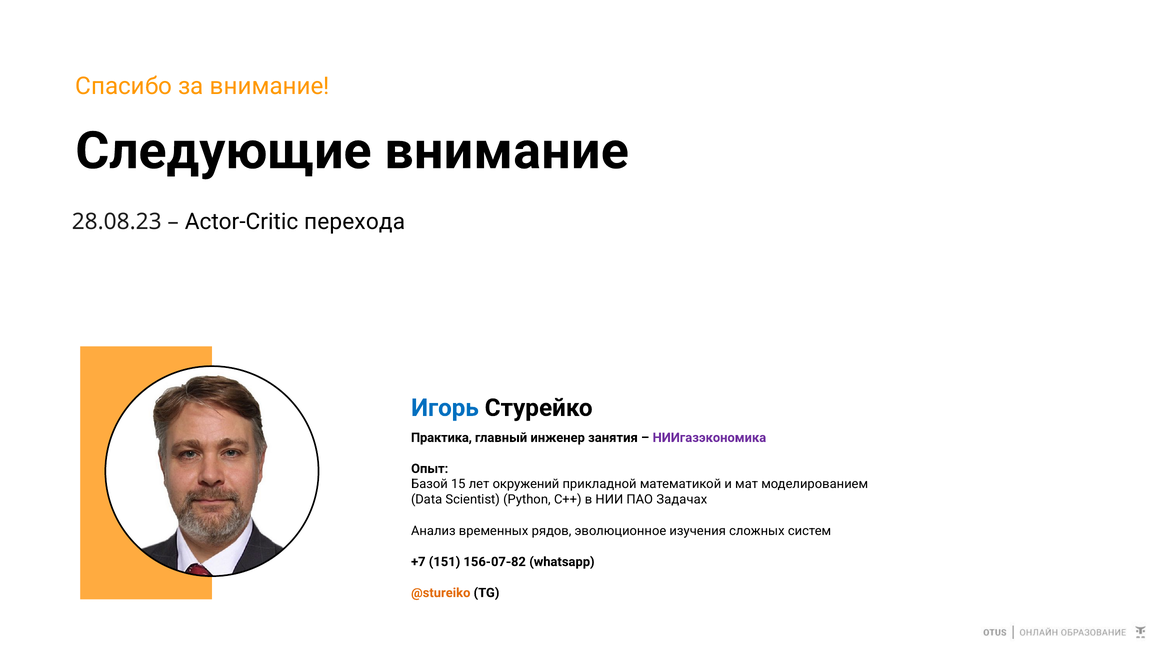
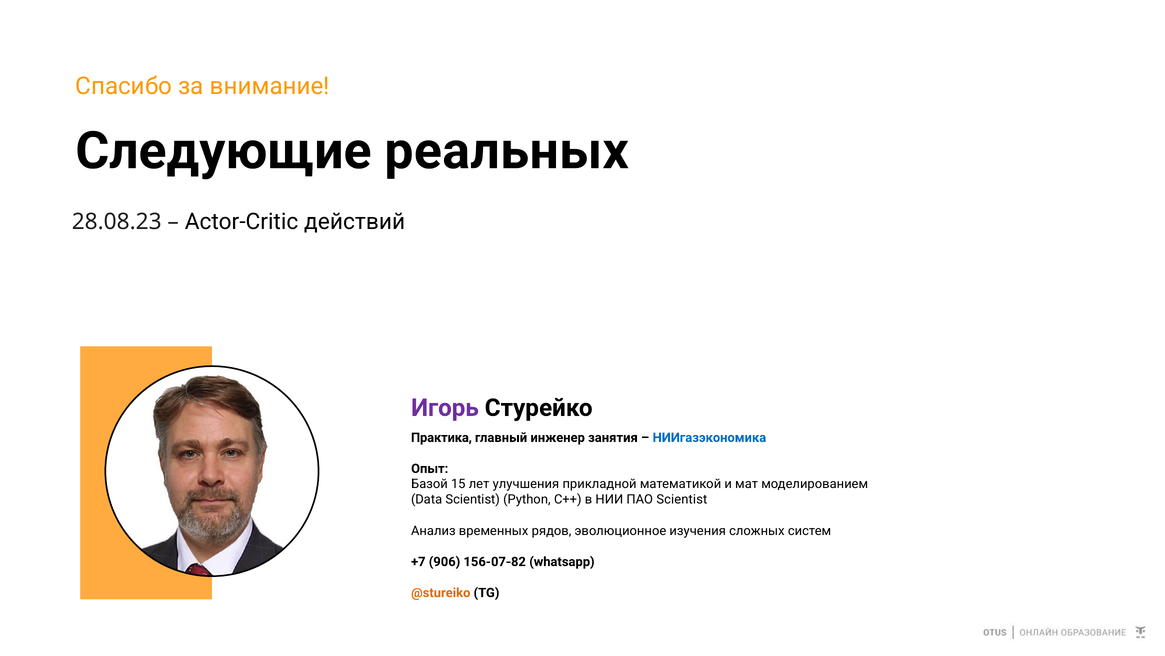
Cледующие внимание: внимание -> реальных (507, 151)
перехода: перехода -> действий (355, 222)
Игорь colour: blue -> purple (445, 407)
НИИгазэкономика colour: purple -> blue (709, 437)
окружений: окружений -> улучшения (526, 484)
ПАО Задачах: Задачах -> Scientist (682, 499)
151: 151 -> 906 (445, 561)
